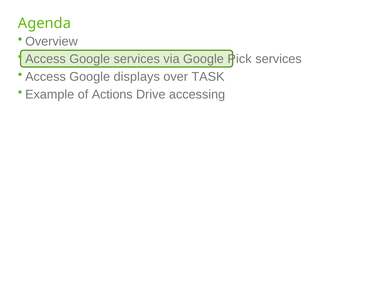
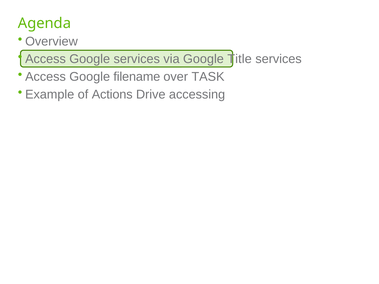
Pick: Pick -> Title (240, 59)
displays: displays -> filename (137, 77)
